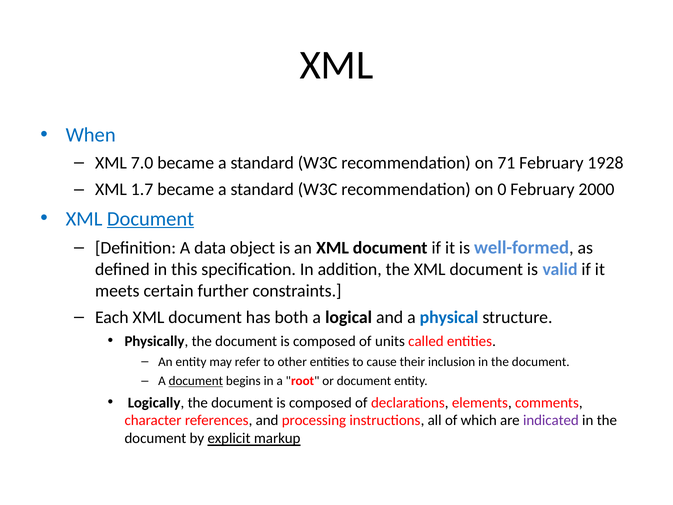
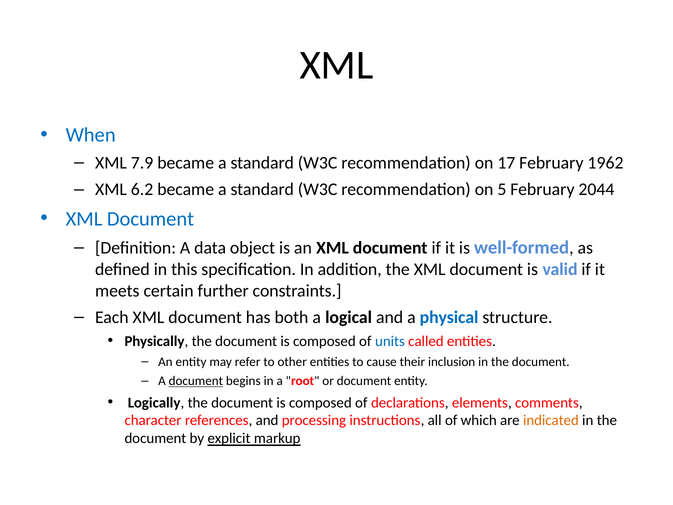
7.0: 7.0 -> 7.9 (142, 163)
71: 71 -> 17 (506, 163)
1928: 1928 -> 1962 (605, 163)
1.7: 1.7 -> 6.2 (142, 189)
0: 0 -> 5 (502, 189)
2000: 2000 -> 2044 (596, 189)
Document underline: present -> none (151, 219)
units colour: black -> blue (390, 341)
indicated colour: purple -> orange (551, 420)
